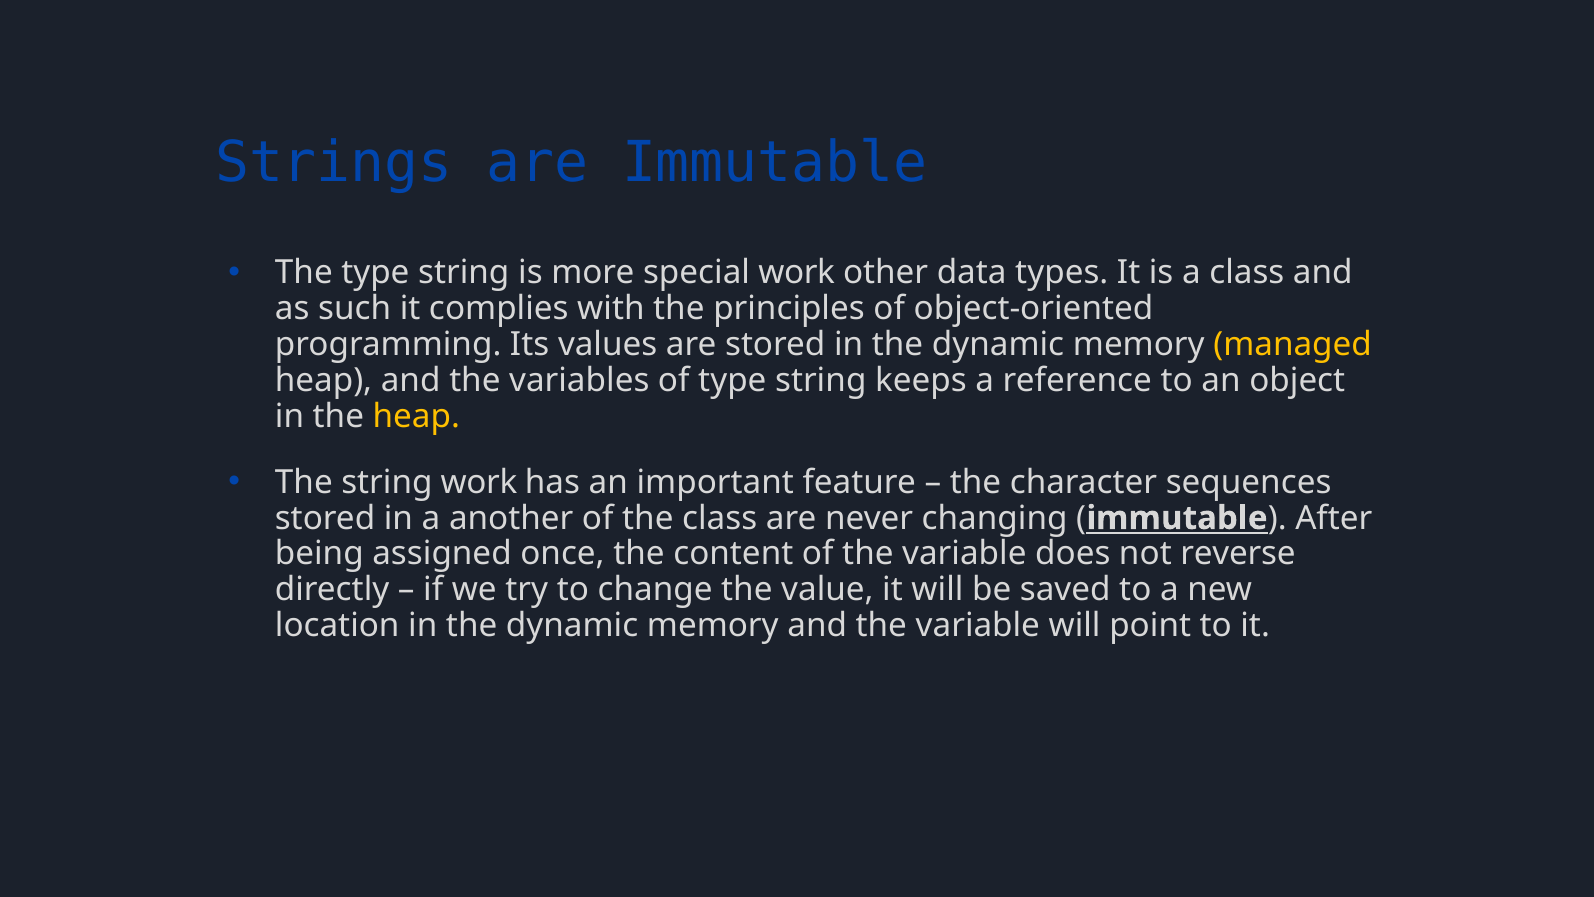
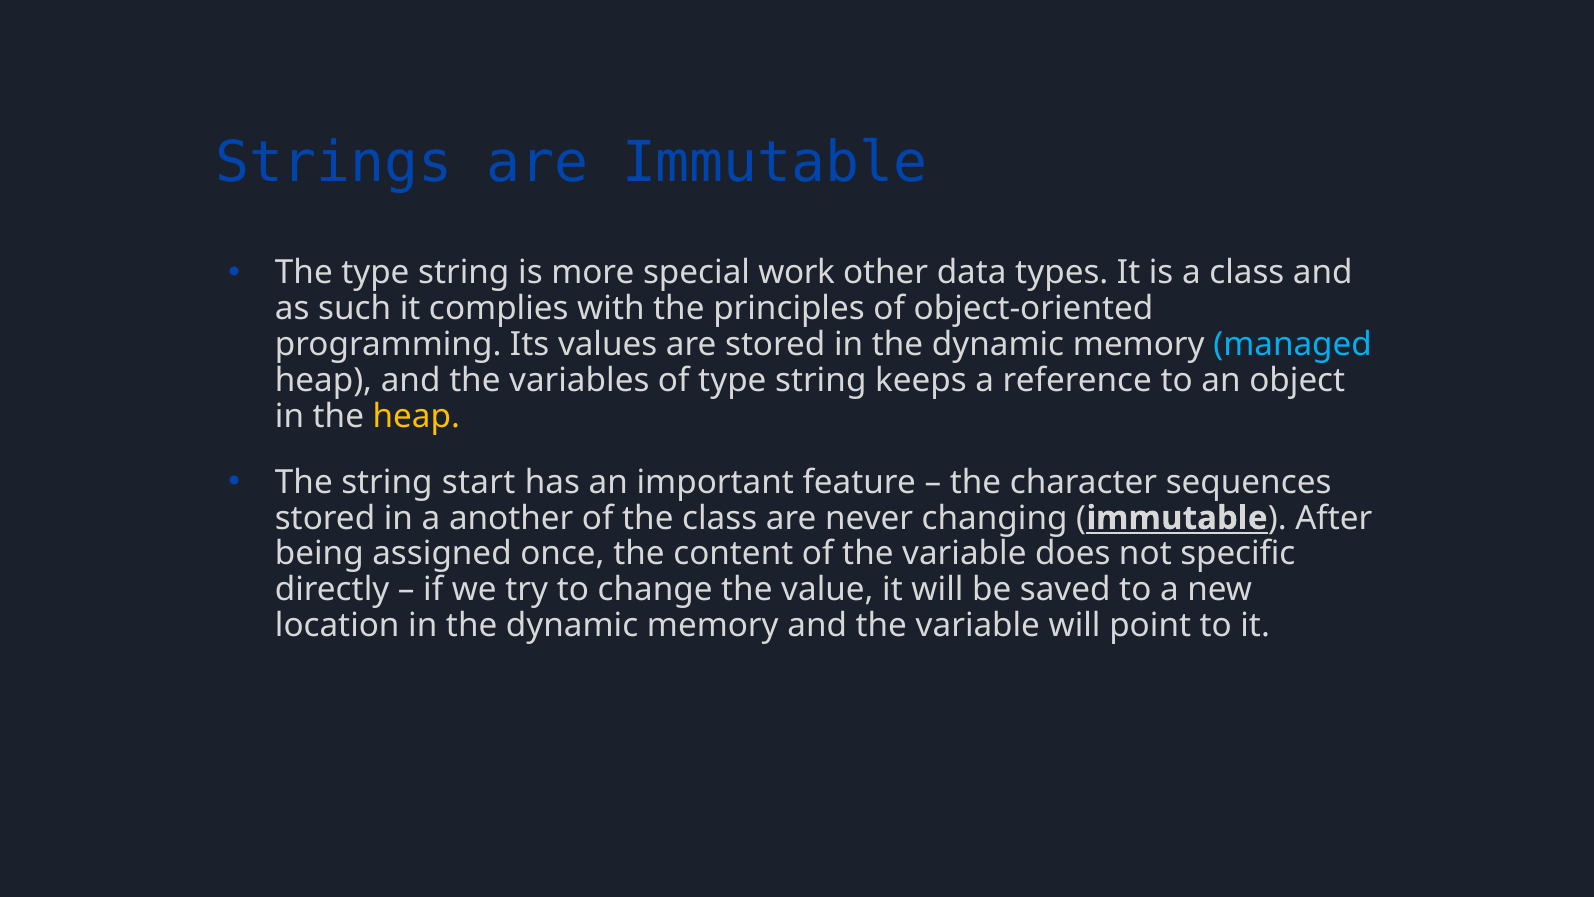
managed colour: yellow -> light blue (1293, 345)
string work: work -> start (479, 482)
reverse: reverse -> specific (1238, 554)
